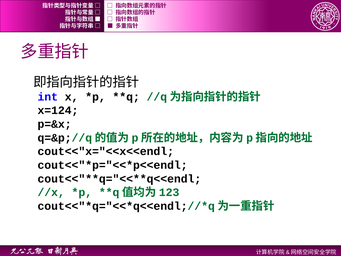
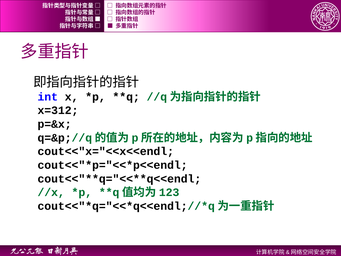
x=124: x=124 -> x=312 (58, 110)
